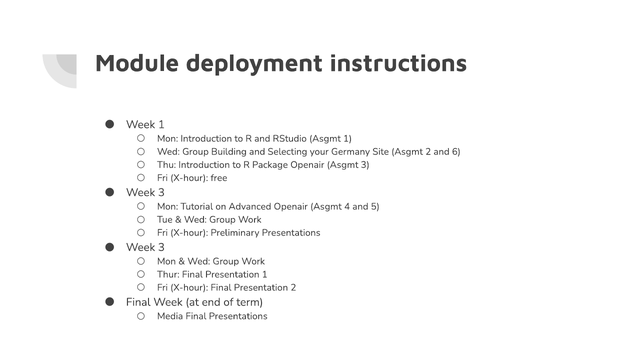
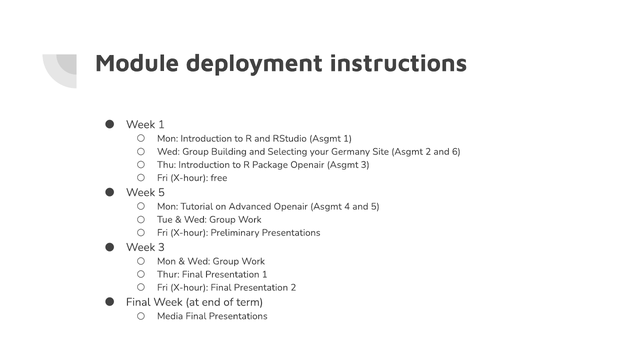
3: 3 -> 5 (161, 192)
